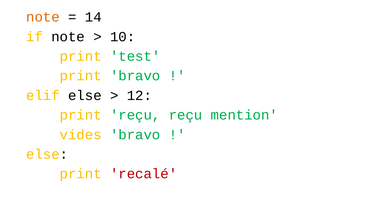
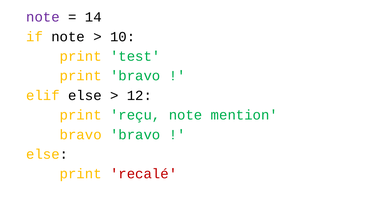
note colour: orange -> purple (43, 17)
reçu reçu: reçu -> note (186, 115)
vides: vides -> bravo (81, 135)
